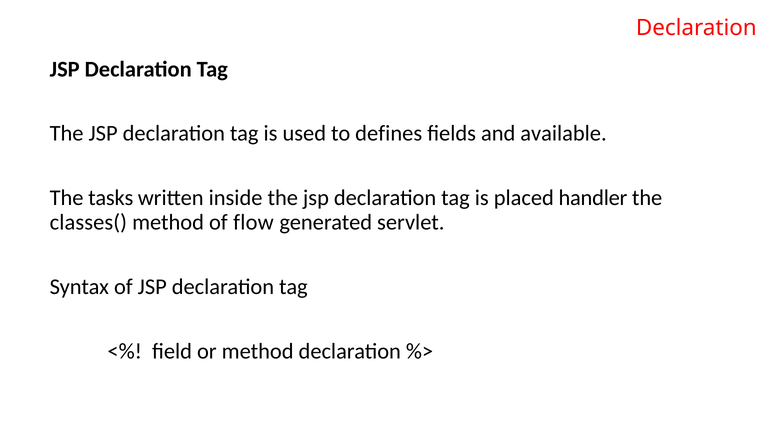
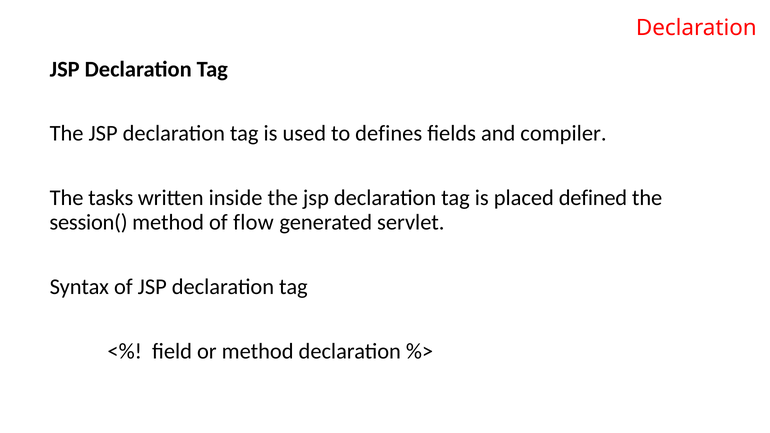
available: available -> compiler (563, 134)
handler: handler -> defined (593, 198)
classes(: classes( -> session( (89, 222)
